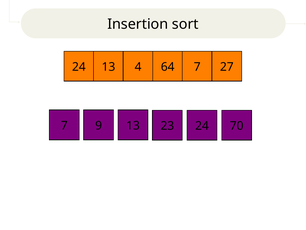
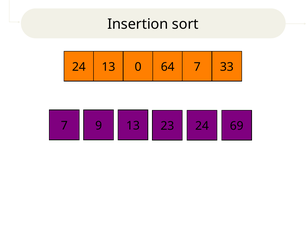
4: 4 -> 0 (138, 67)
27: 27 -> 33 (227, 67)
70: 70 -> 69 (237, 126)
